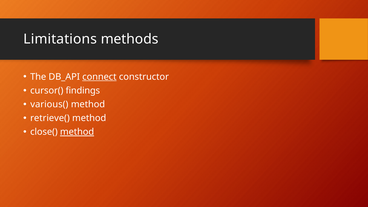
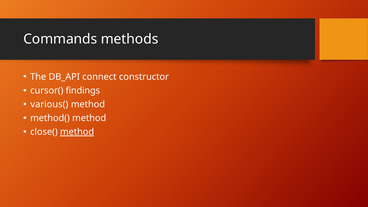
Limitations: Limitations -> Commands (60, 39)
connect underline: present -> none (99, 77)
retrieve(: retrieve( -> method( (50, 118)
